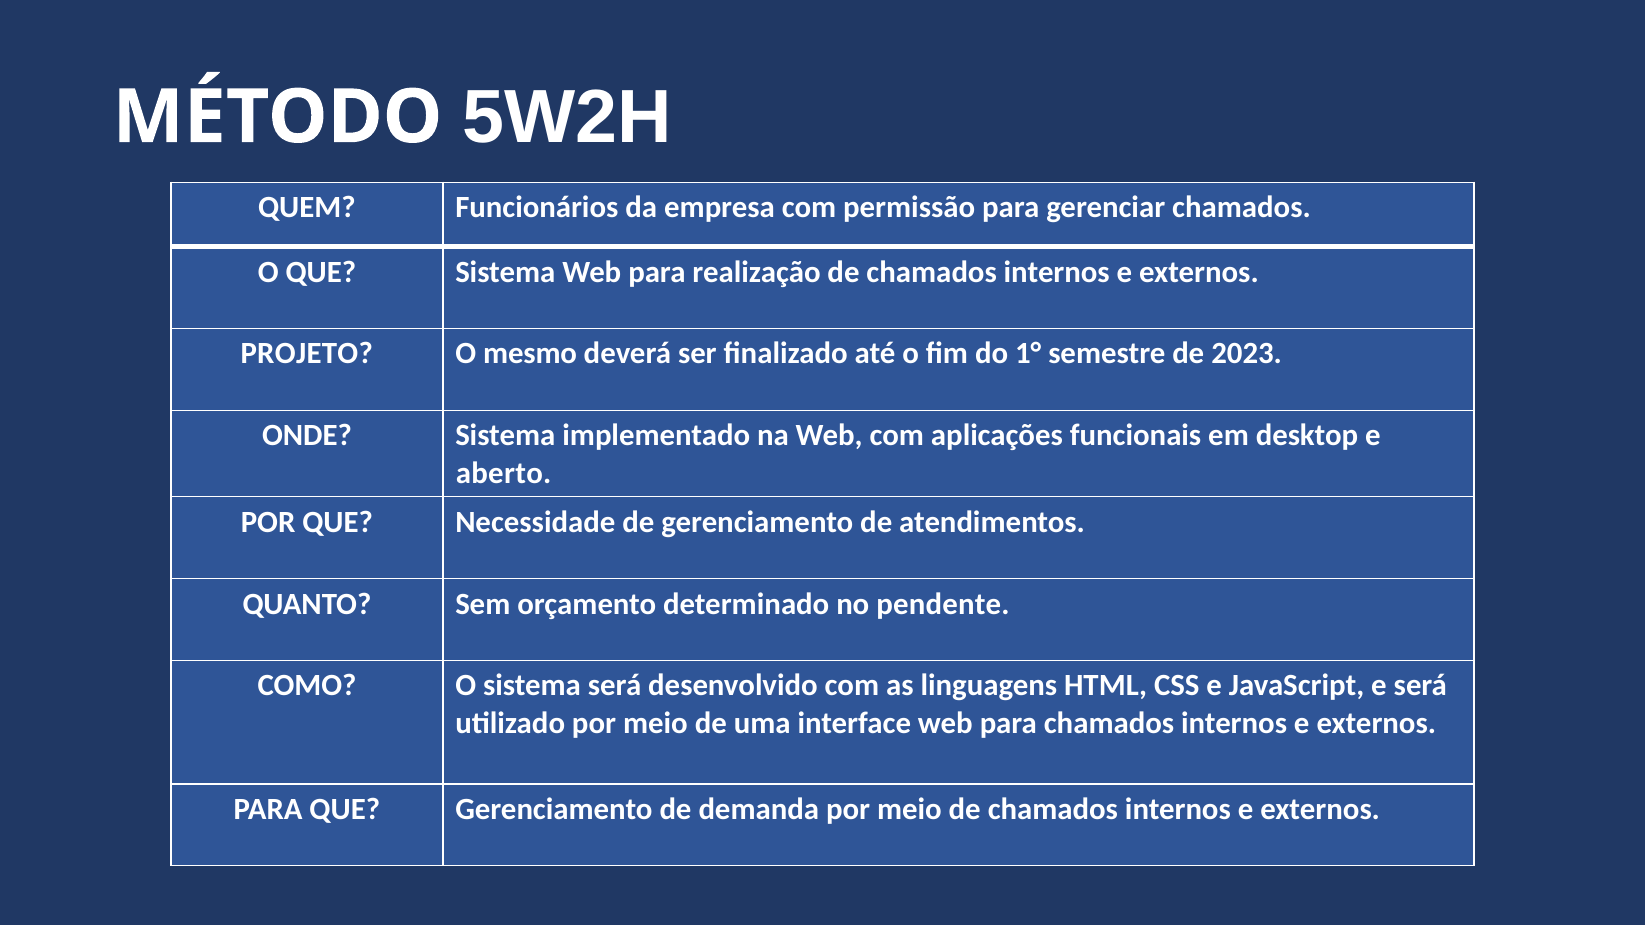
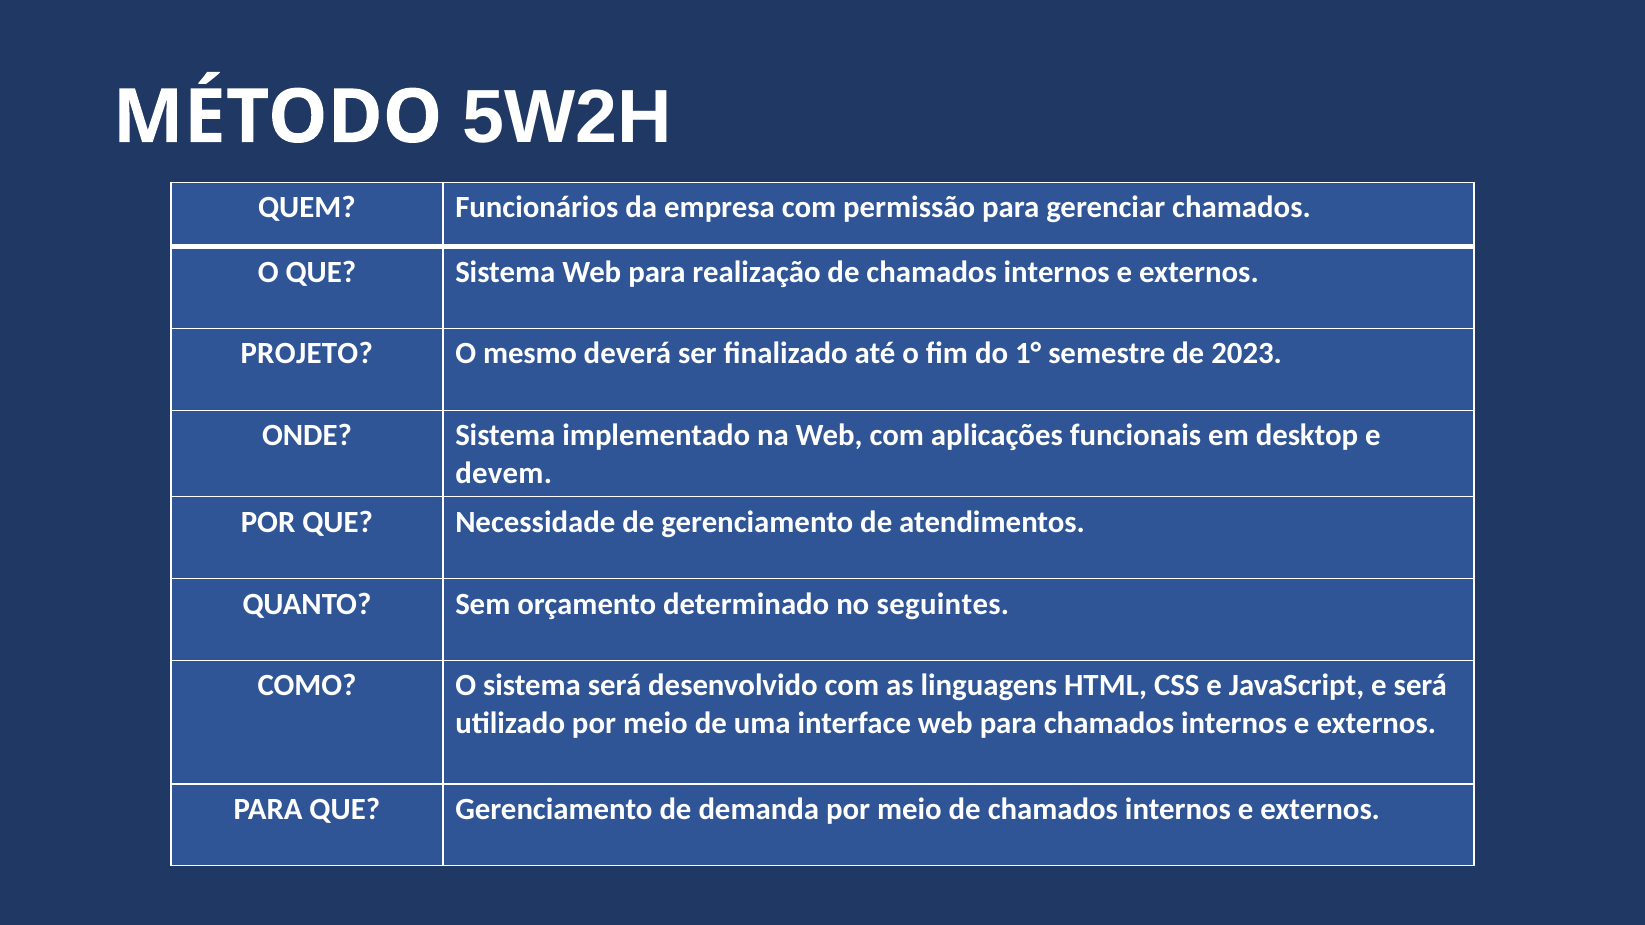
aberto: aberto -> devem (504, 473)
pendente: pendente -> seguintes (943, 604)
